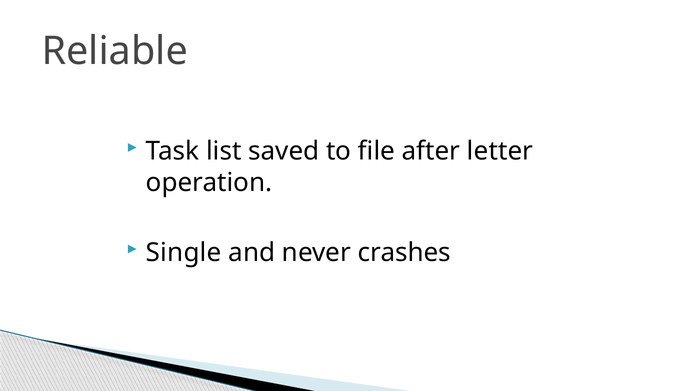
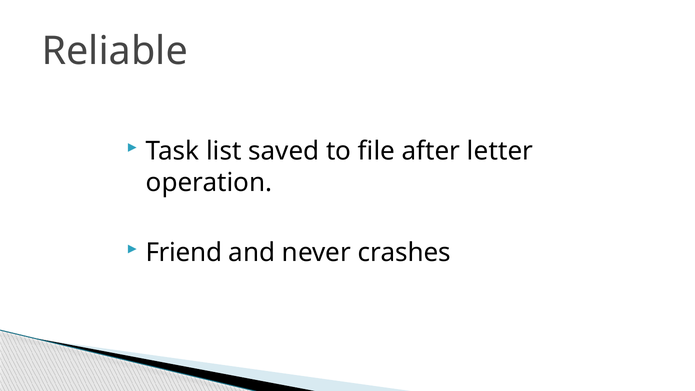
Single: Single -> Friend (184, 253)
